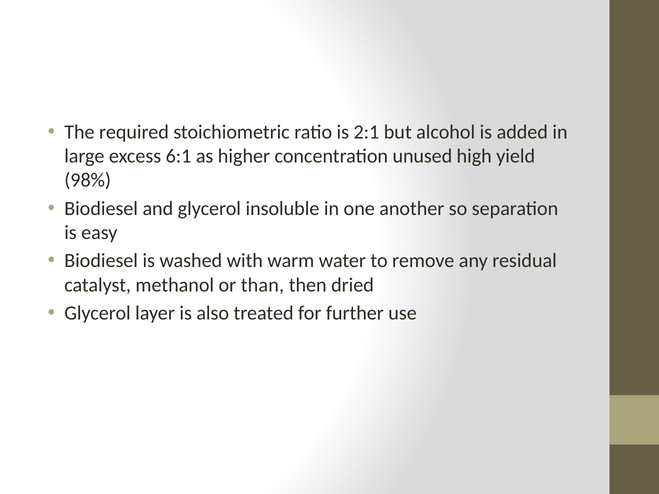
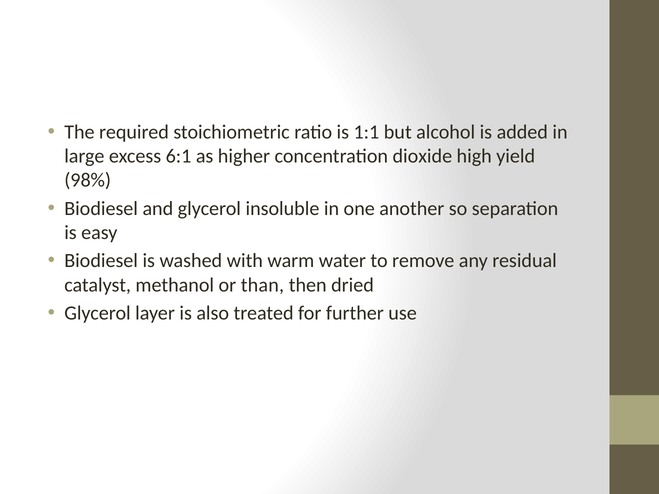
2:1: 2:1 -> 1:1 (366, 132)
unused: unused -> dioxide (422, 156)
